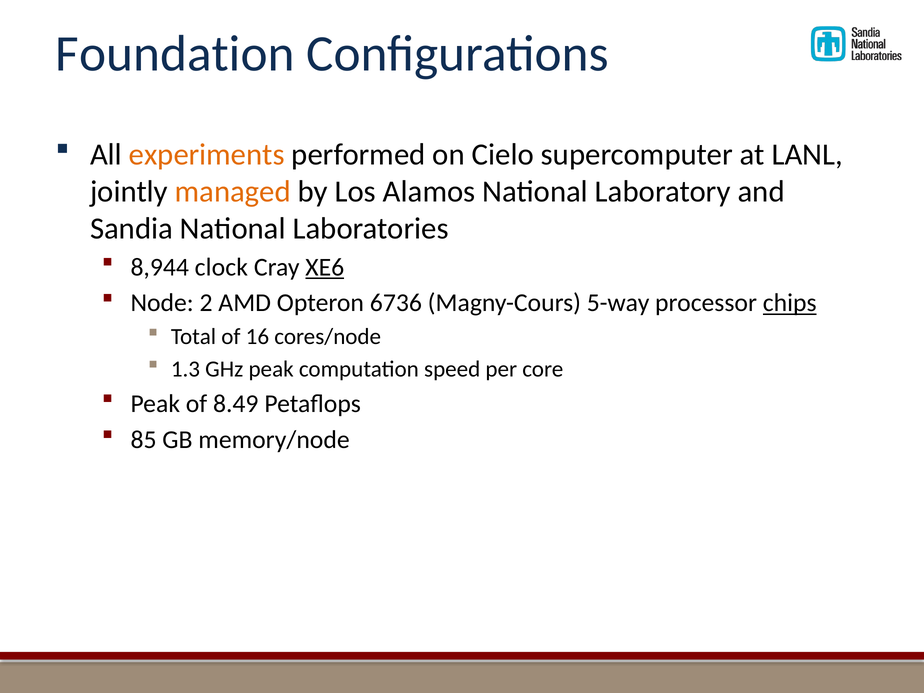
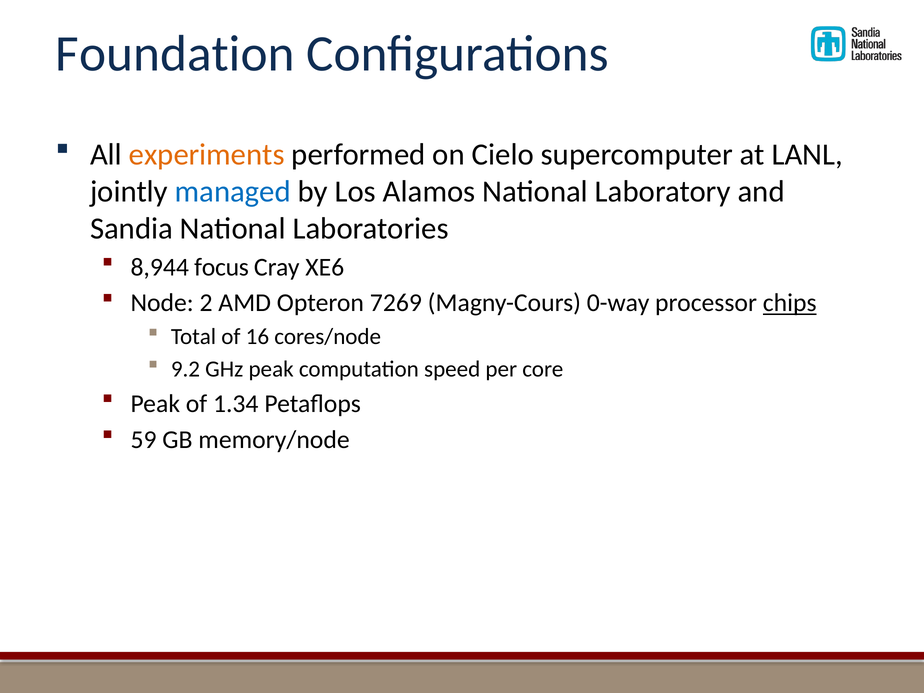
managed colour: orange -> blue (233, 191)
clock: clock -> focus (222, 267)
XE6 underline: present -> none (325, 267)
6736: 6736 -> 7269 (396, 303)
5-way: 5-way -> 0-way (618, 303)
1.3: 1.3 -> 9.2 (185, 369)
8.49: 8.49 -> 1.34 (236, 404)
85: 85 -> 59 (144, 440)
